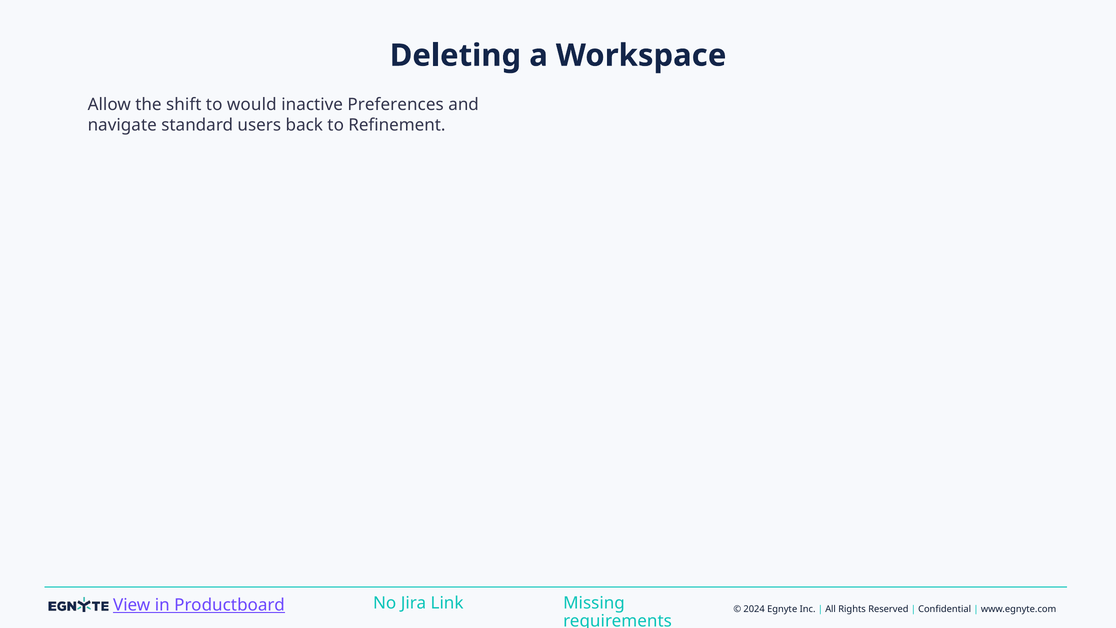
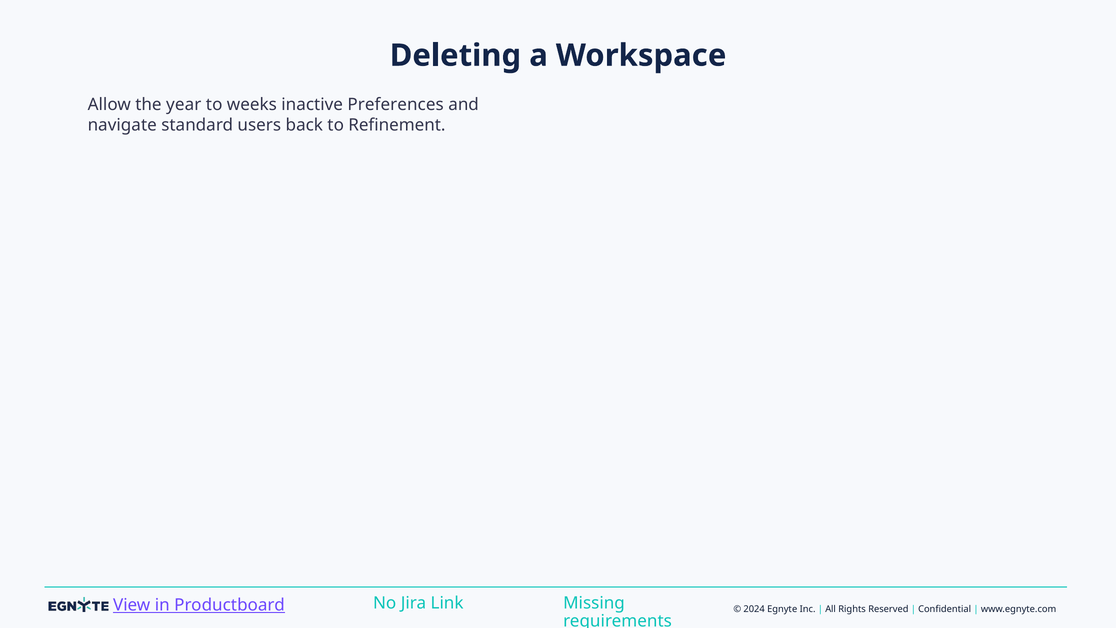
shift: shift -> year (184, 104)
would: would -> weeks (252, 104)
